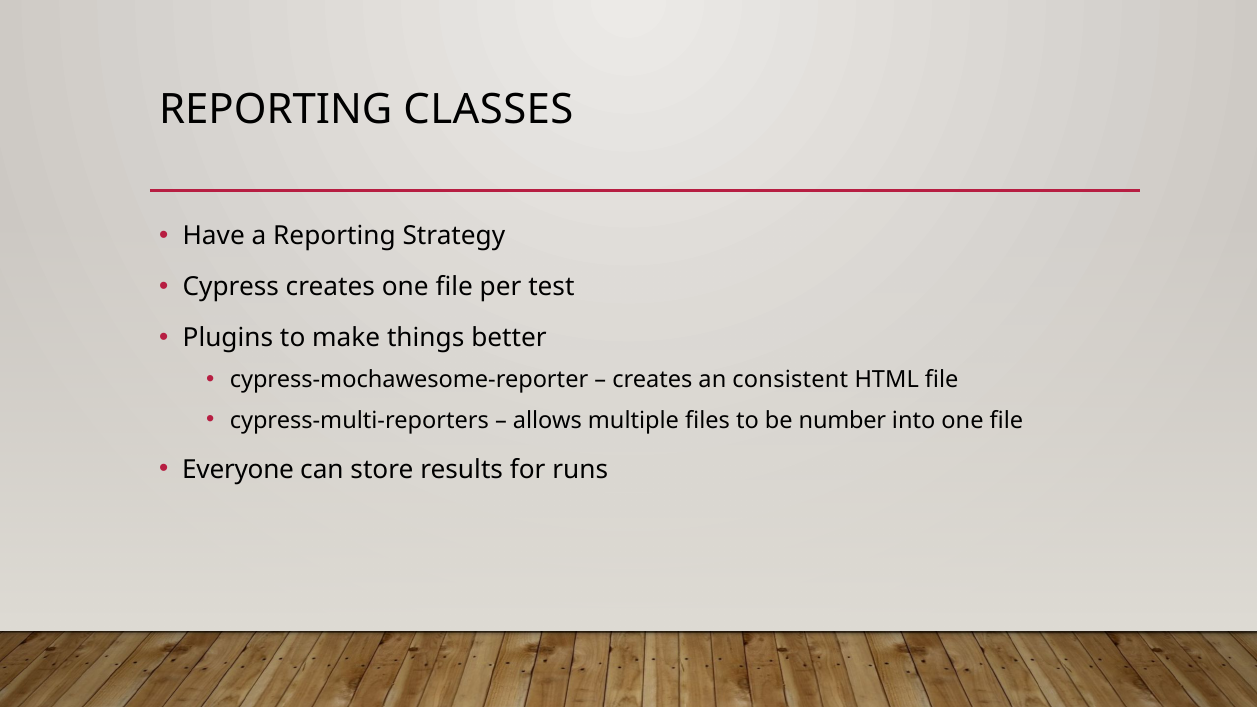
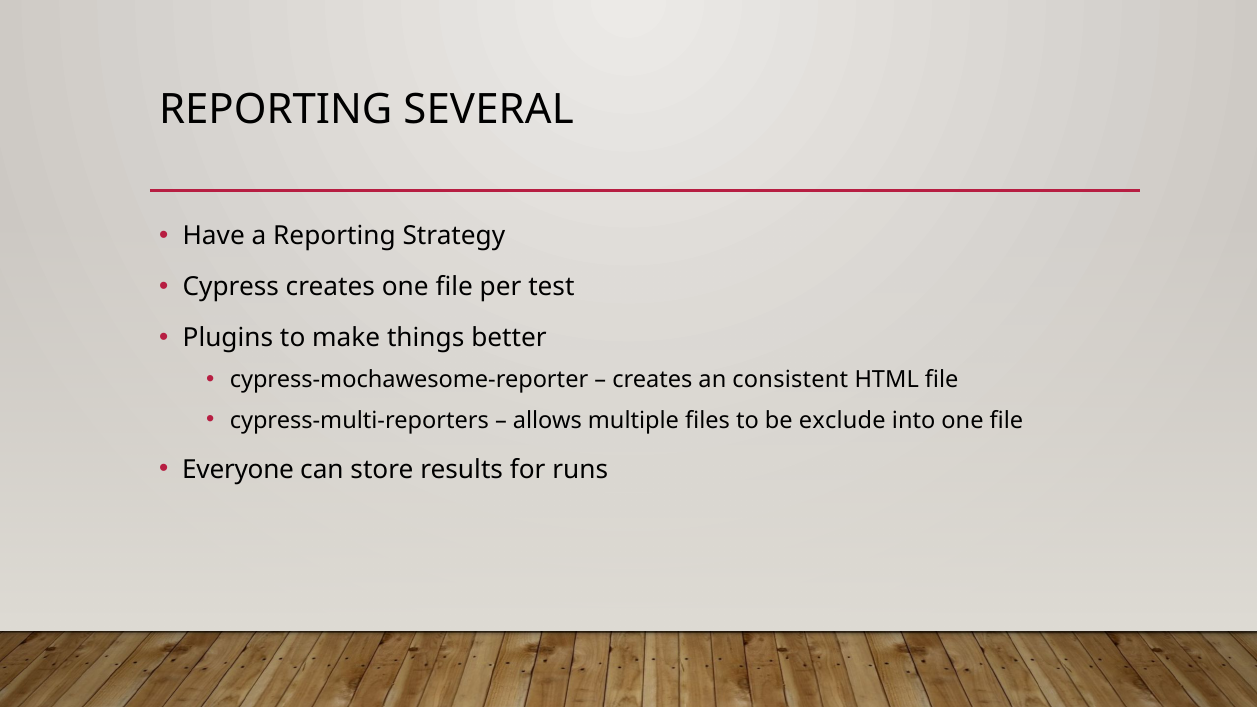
CLASSES: CLASSES -> SEVERAL (489, 110)
number: number -> exclude (842, 420)
